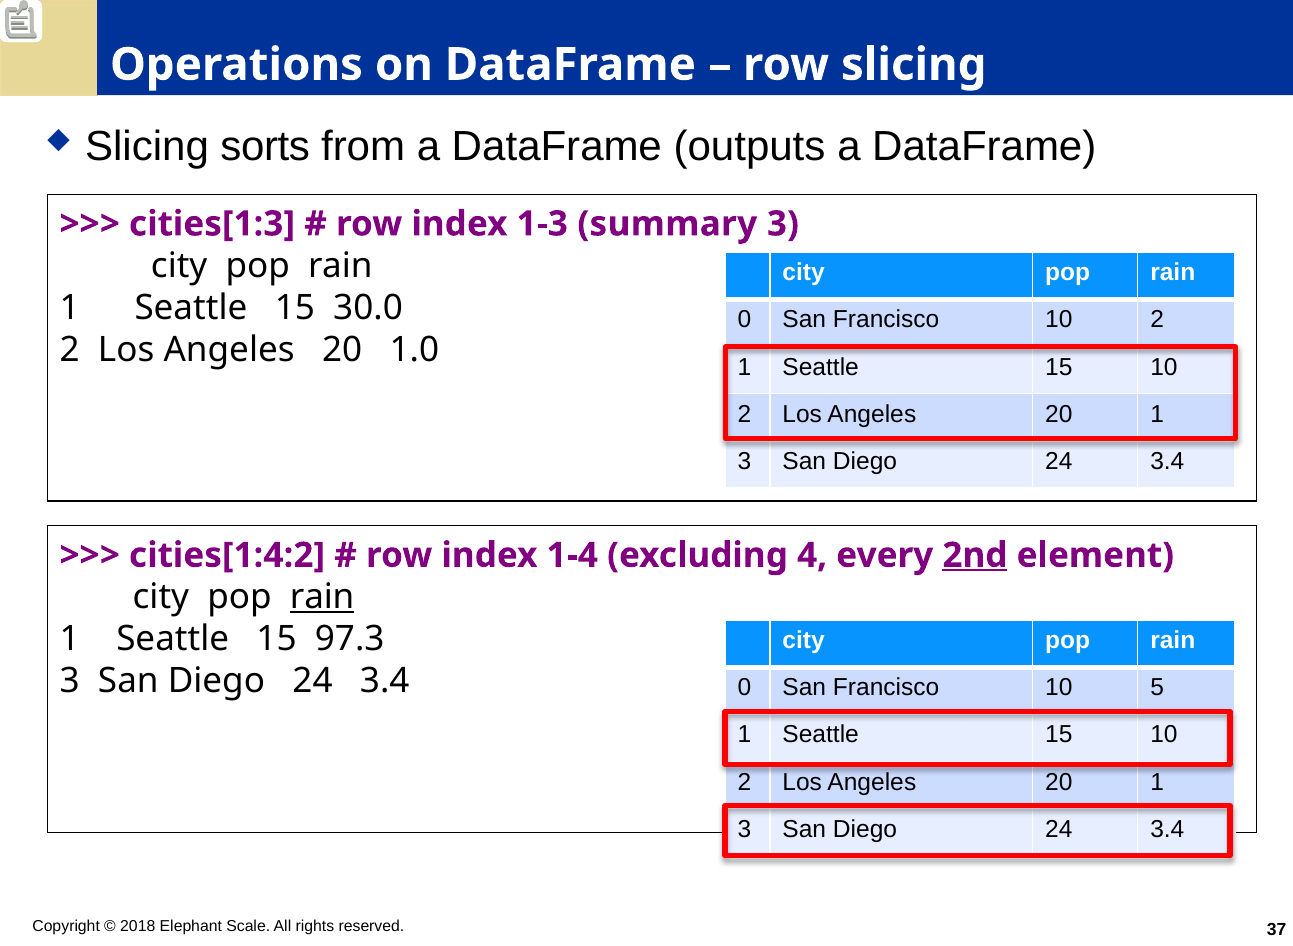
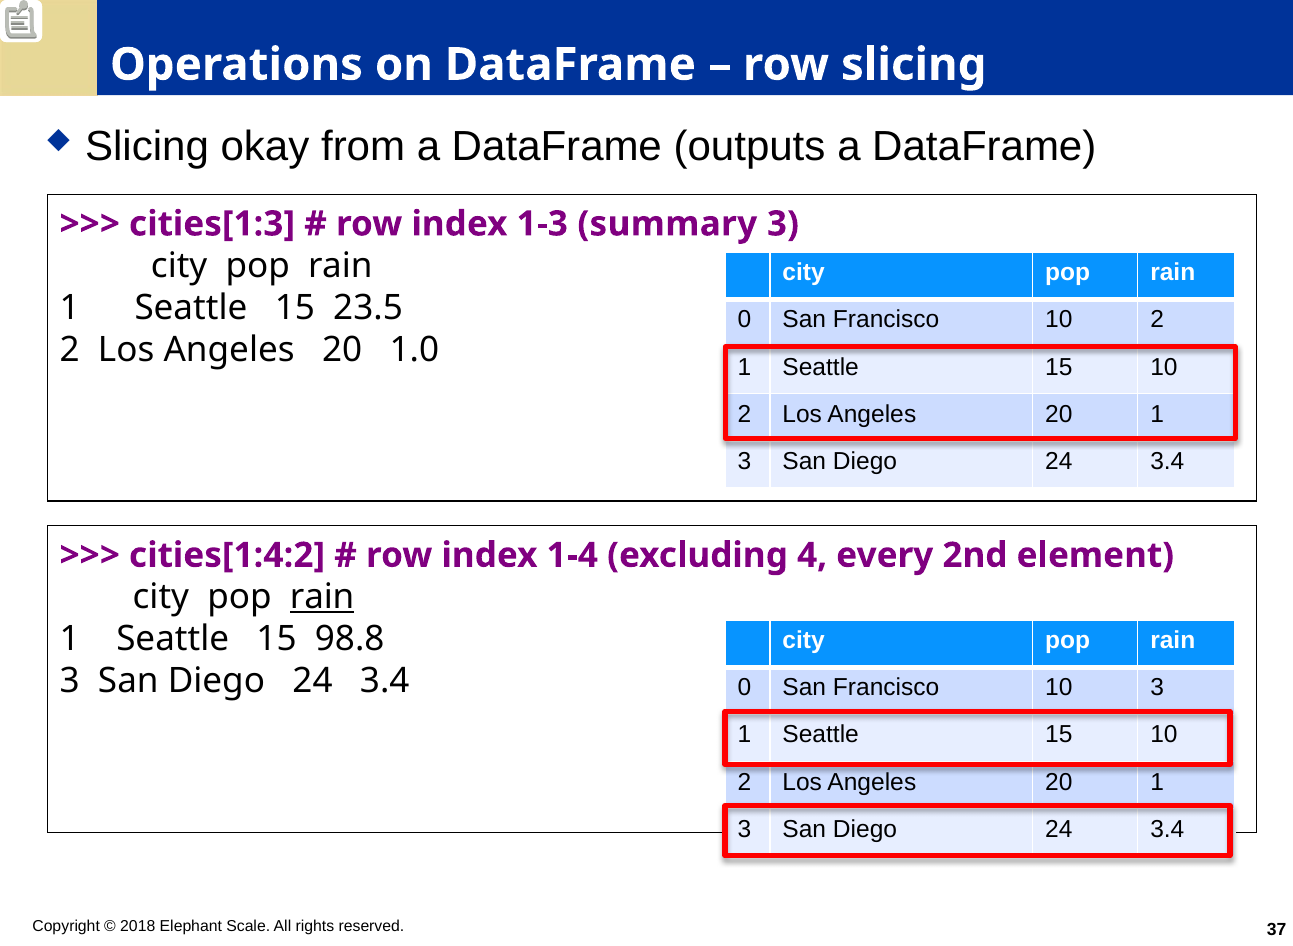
sorts: sorts -> okay (265, 147)
30.0: 30.0 -> 23.5 (368, 308)
2nd underline: present -> none (975, 555)
97.3: 97.3 -> 98.8 (350, 639)
10 5: 5 -> 3 (1157, 688)
